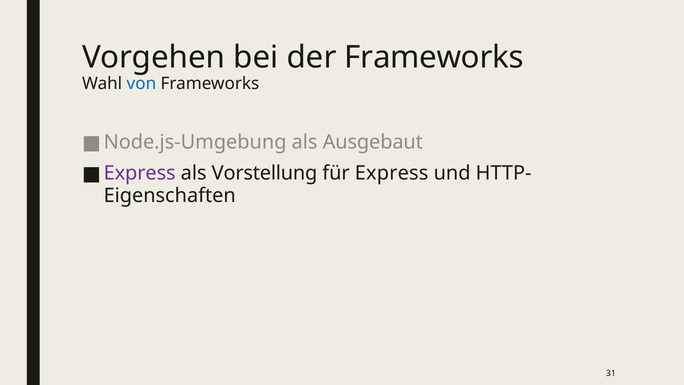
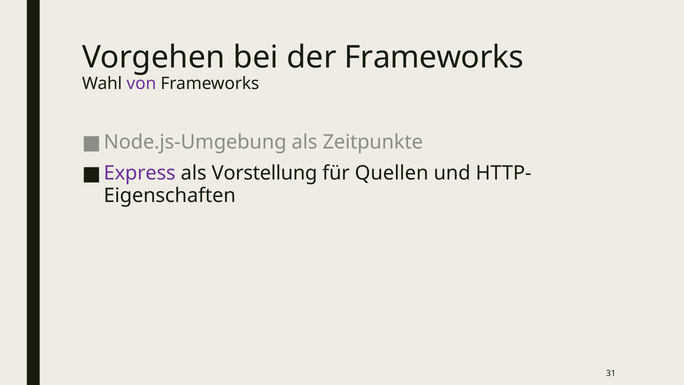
von colour: blue -> purple (141, 83)
Ausgebaut: Ausgebaut -> Zeitpunkte (373, 142)
für Express: Express -> Quellen (392, 173)
